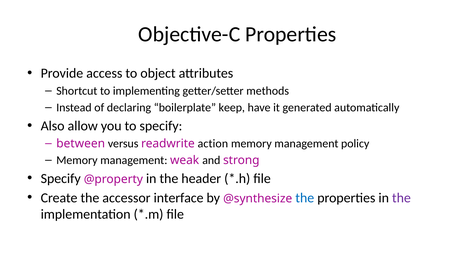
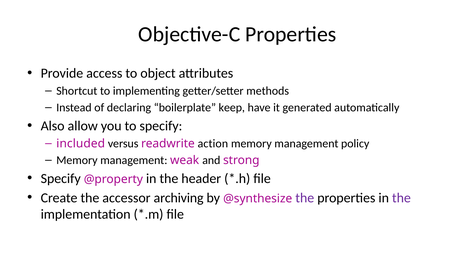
between: between -> included (81, 144)
interface: interface -> archiving (179, 198)
the colour: blue -> purple (305, 198)
